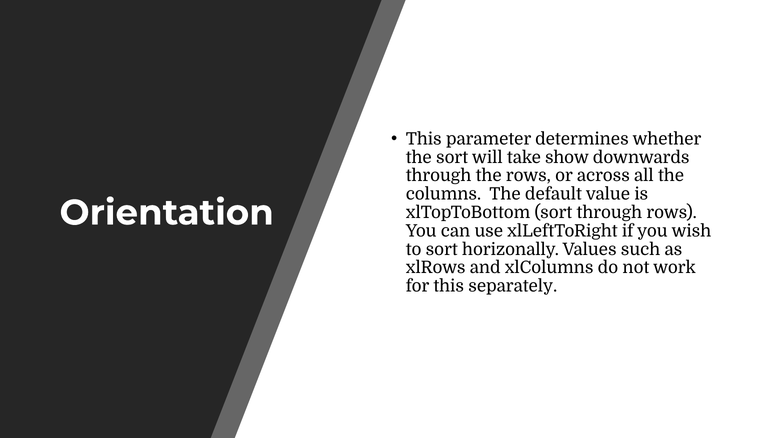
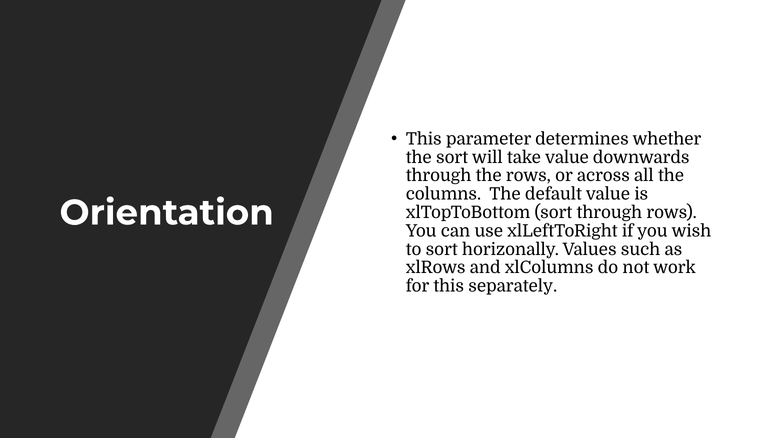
take show: show -> value (567, 157)
